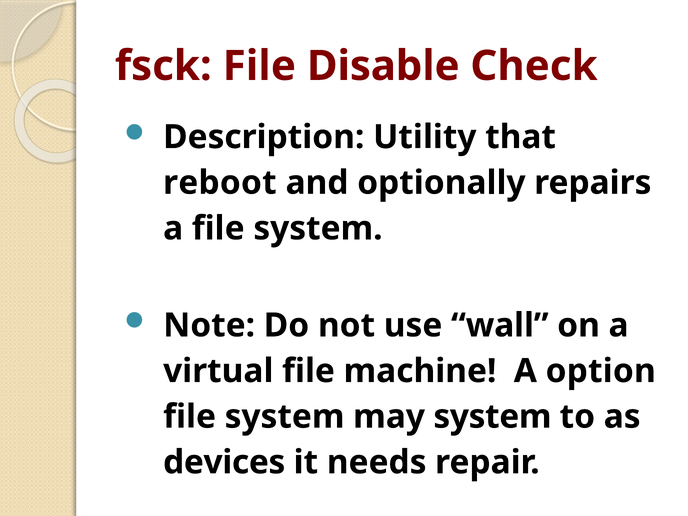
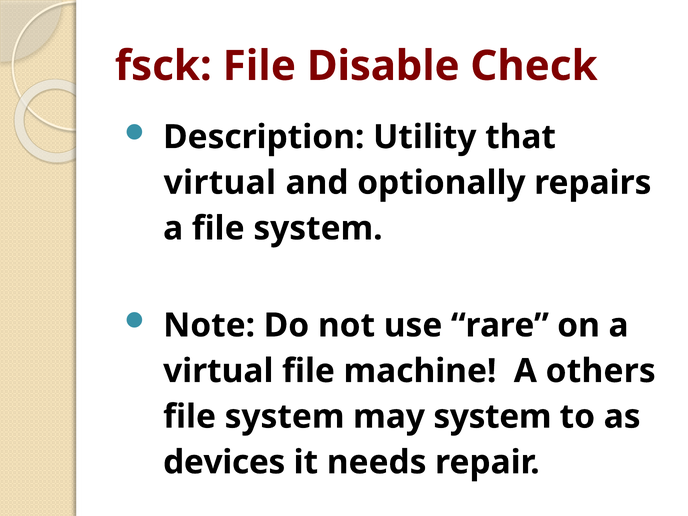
reboot: reboot -> virtual (220, 183)
wall: wall -> rare (500, 325)
option: option -> others (601, 371)
